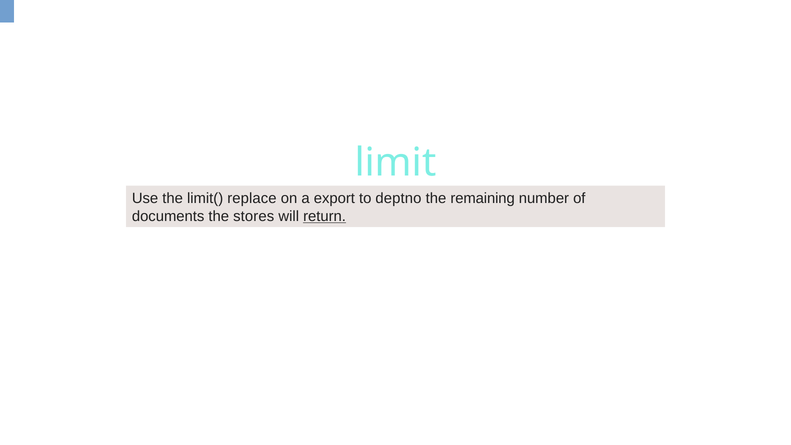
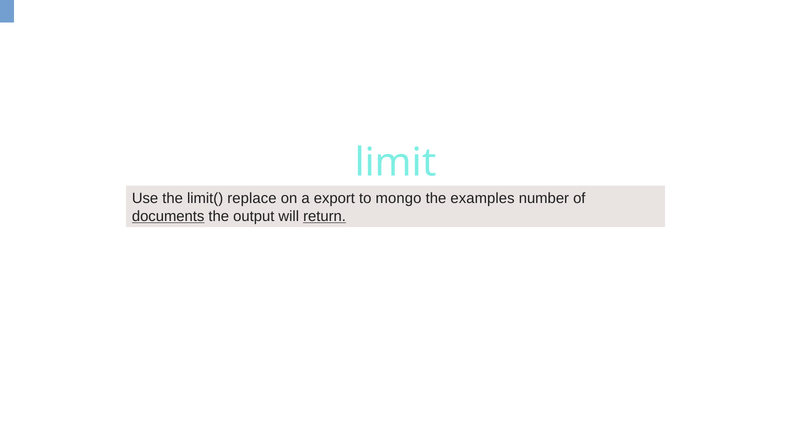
deptno: deptno -> mongo (398, 199)
remaining: remaining -> examples (483, 199)
documents underline: none -> present (168, 216)
stores: stores -> output (254, 216)
